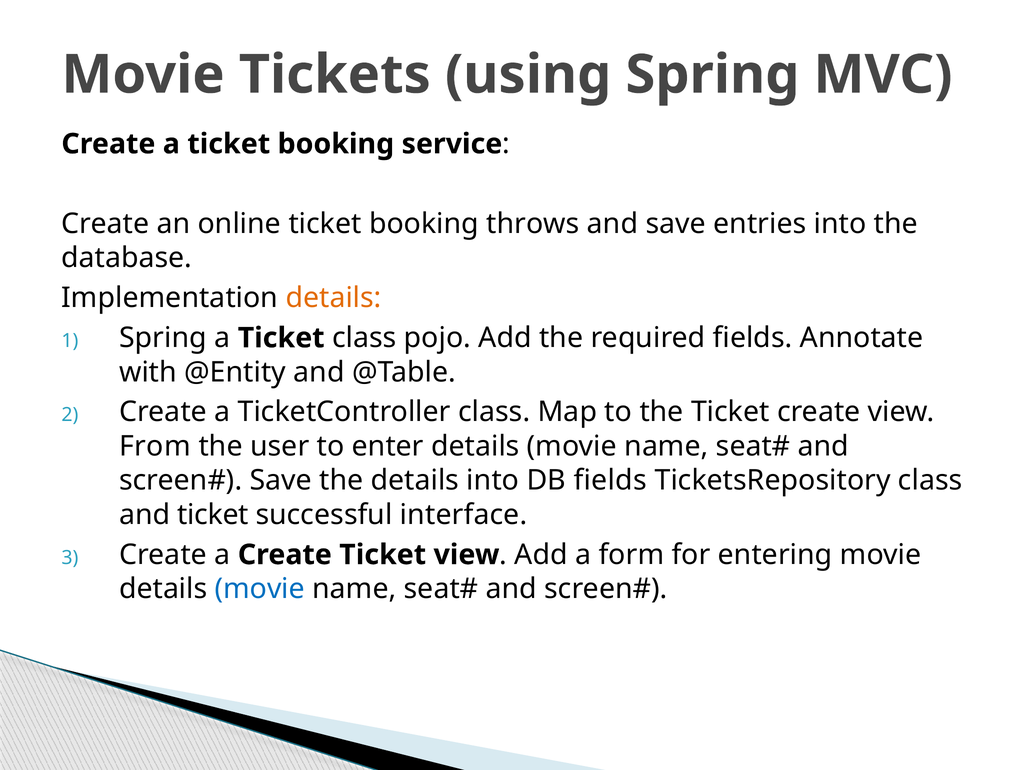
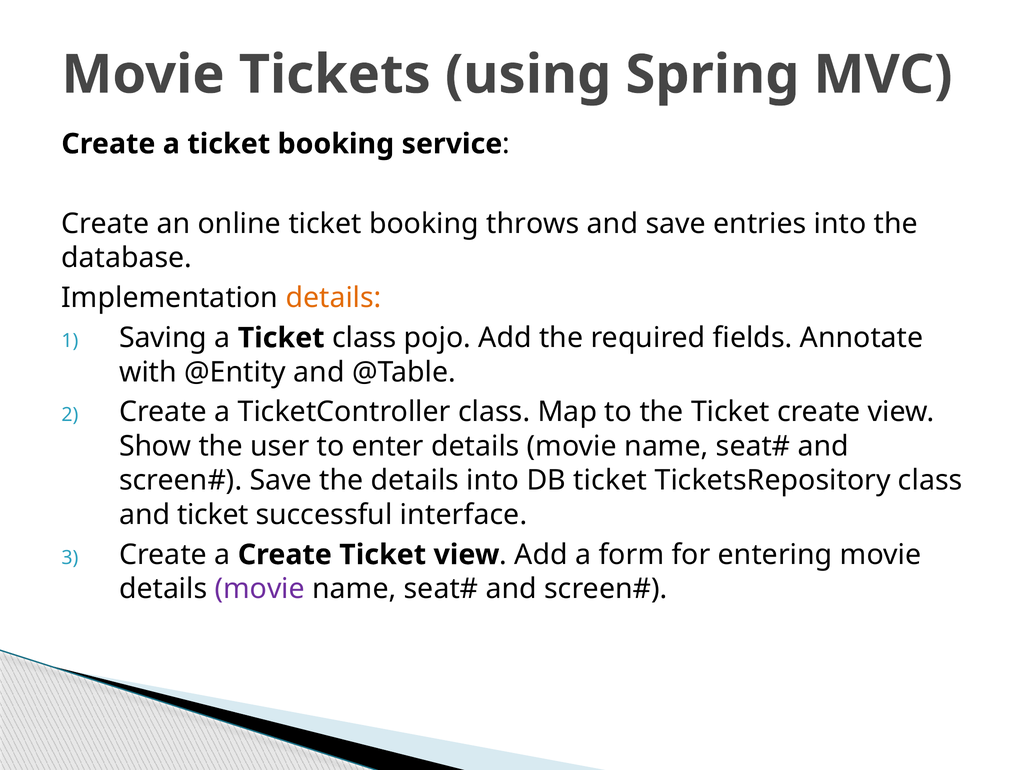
Spring: Spring -> Saving (163, 338)
From: From -> Show (155, 446)
DB fields: fields -> ticket (610, 480)
movie colour: blue -> purple (260, 589)
